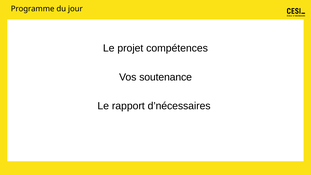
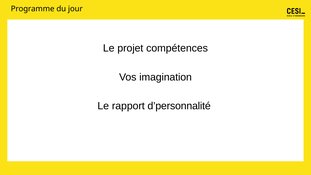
soutenance: soutenance -> imagination (166, 77)
d’nécessaires: d’nécessaires -> d’personnalité (179, 106)
